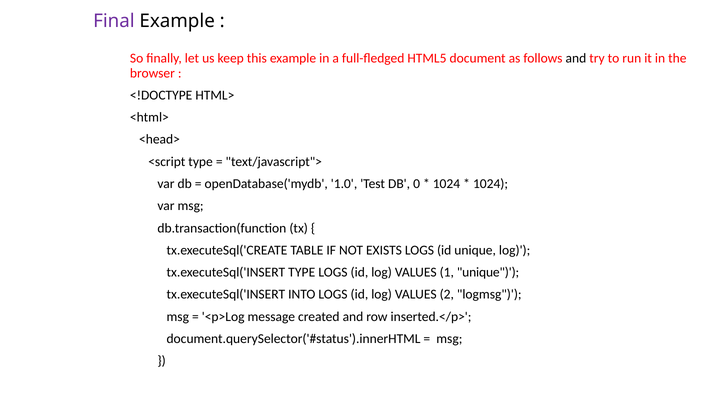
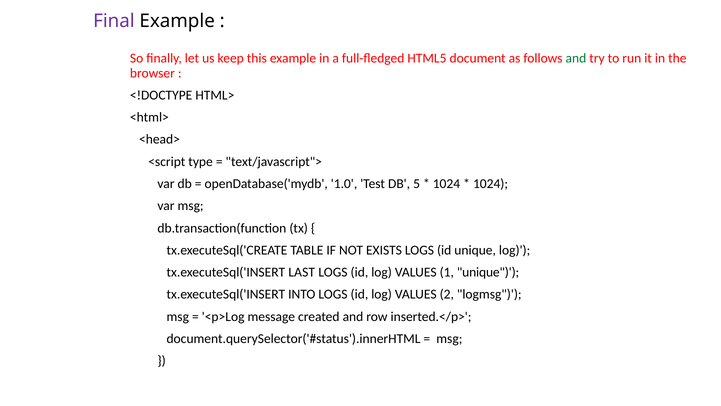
and colour: black -> green (576, 58)
0: 0 -> 5 (417, 184)
tx.executeSql('INSERT TYPE: TYPE -> LAST (302, 272)
